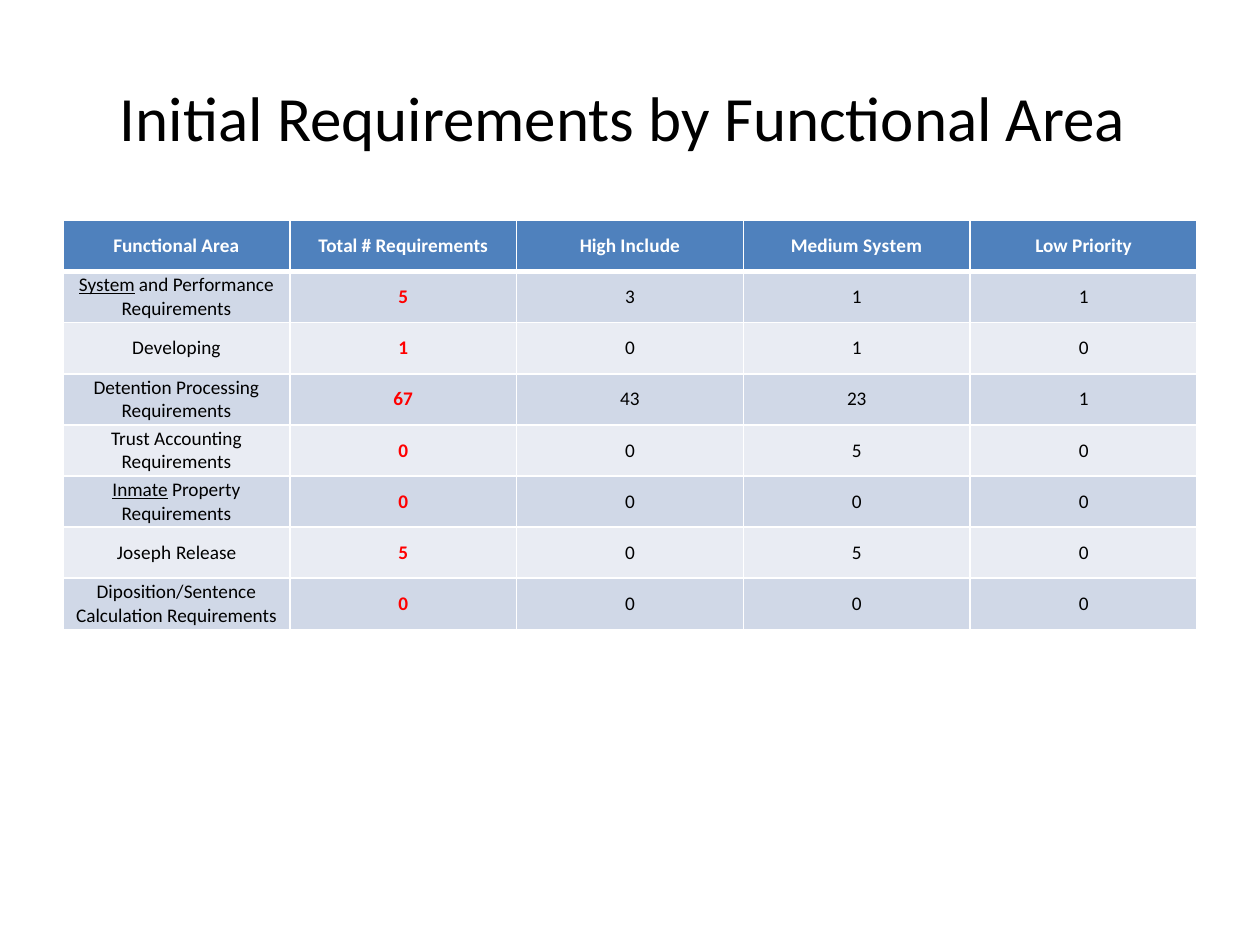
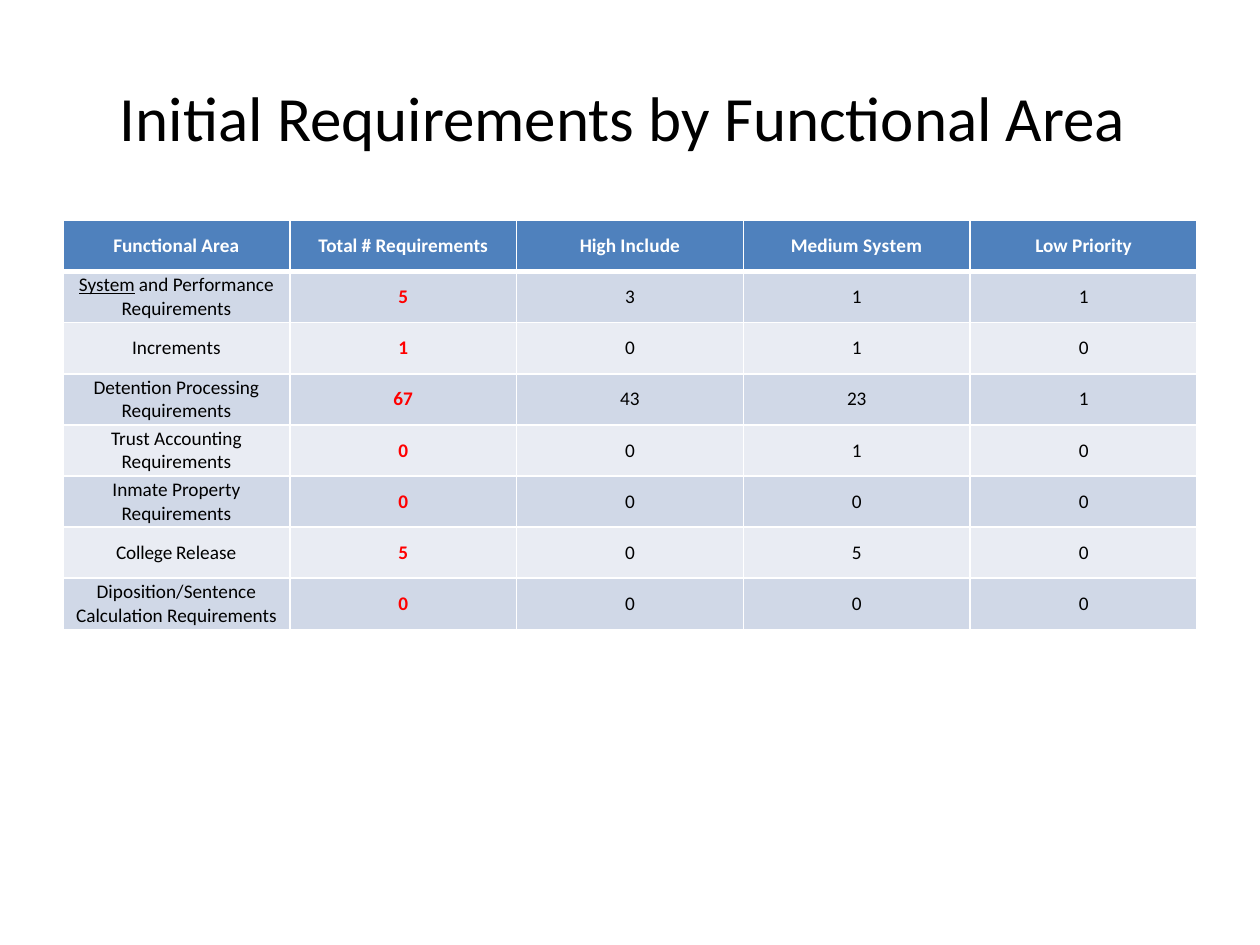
Developing: Developing -> Increments (176, 348)
0 0 5: 5 -> 1 (857, 451)
Inmate underline: present -> none (140, 490)
Joseph: Joseph -> College (144, 553)
